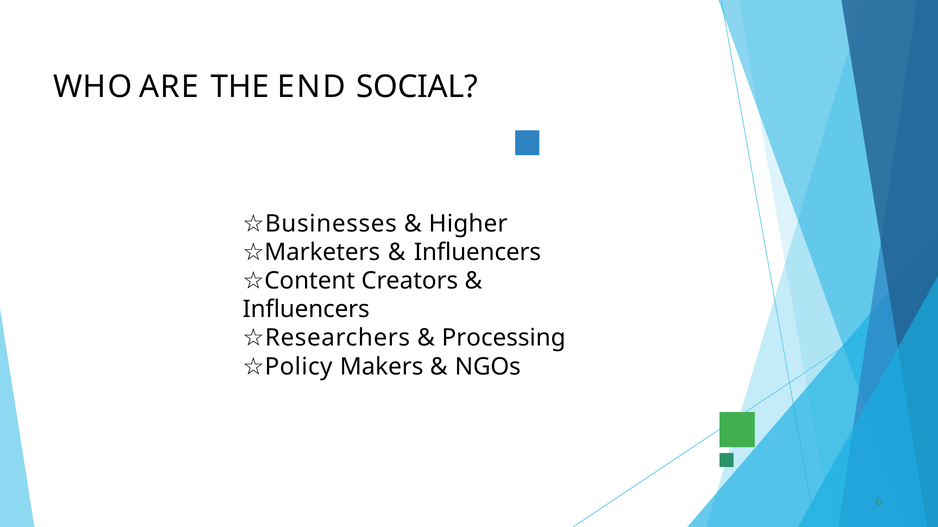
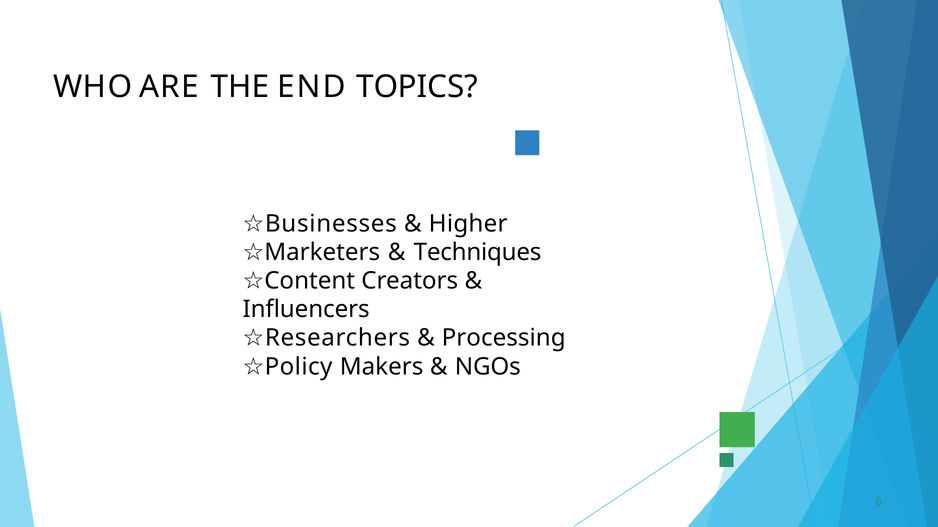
SOCIAL: SOCIAL -> TOPICS (417, 87)
Influencers: Influencers -> Techniques (478, 253)
